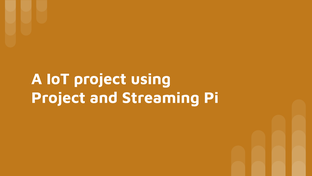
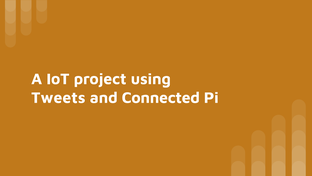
Project: Project -> Tweets (58, 97)
Streaming: Streaming -> Connected (161, 97)
